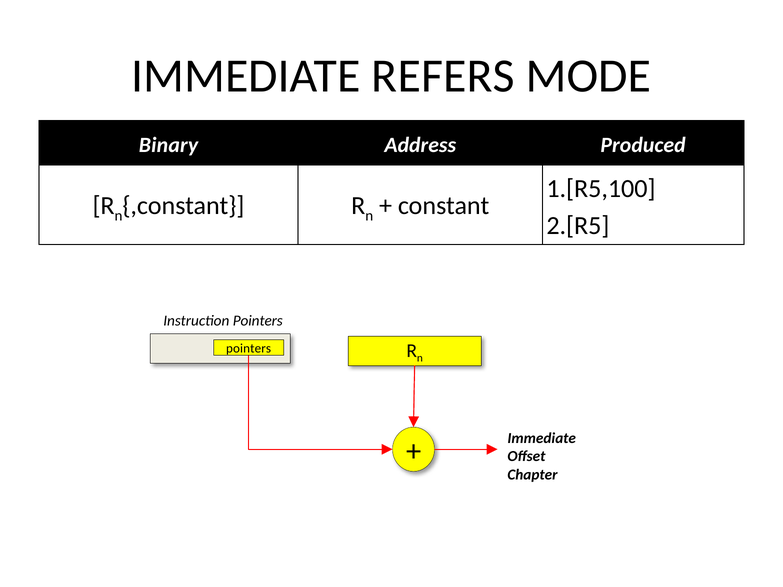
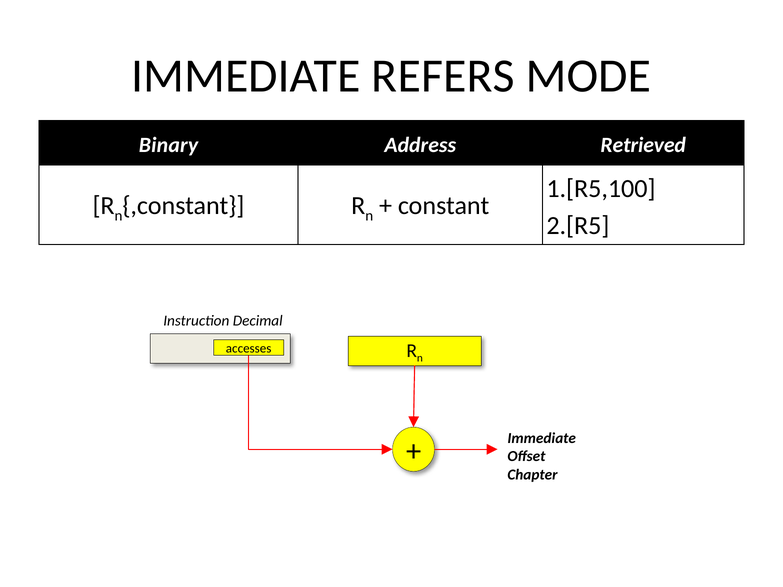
Produced: Produced -> Retrieved (643, 145)
Instruction Pointers: Pointers -> Decimal (258, 321)
pointers: pointers -> accesses (249, 348)
